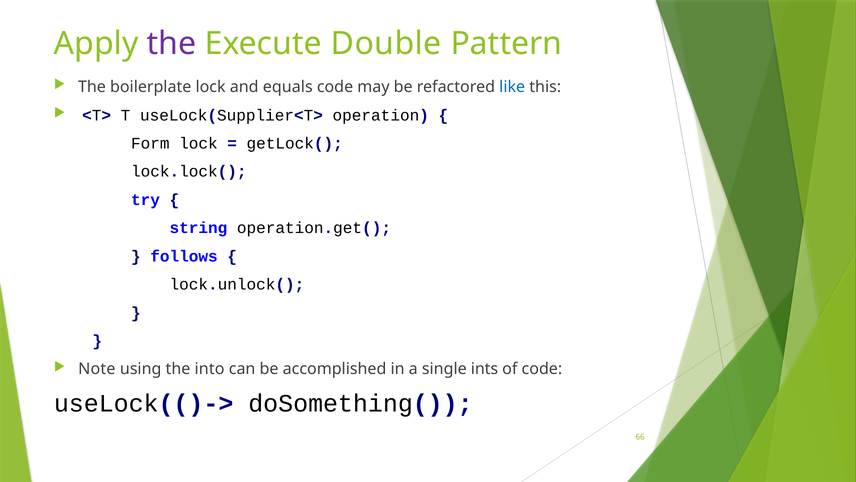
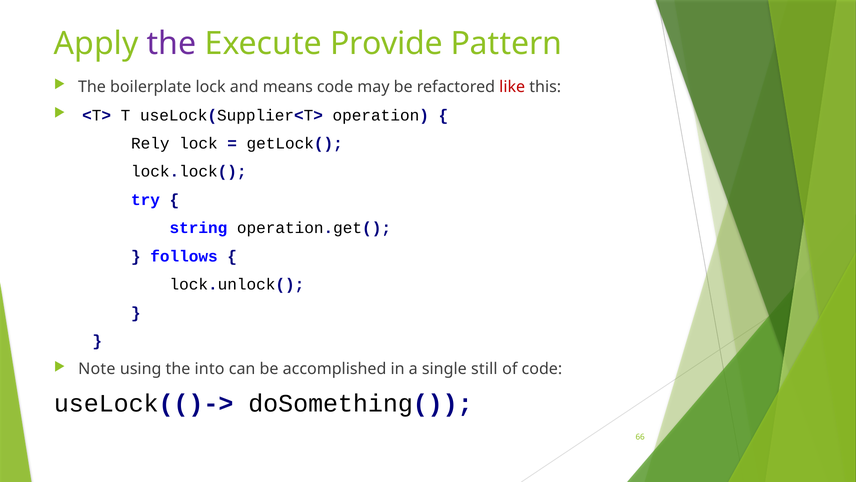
Double: Double -> Provide (386, 44)
equals: equals -> means (288, 87)
like colour: blue -> red (512, 87)
Form: Form -> Rely (150, 143)
ints: ints -> still (484, 369)
